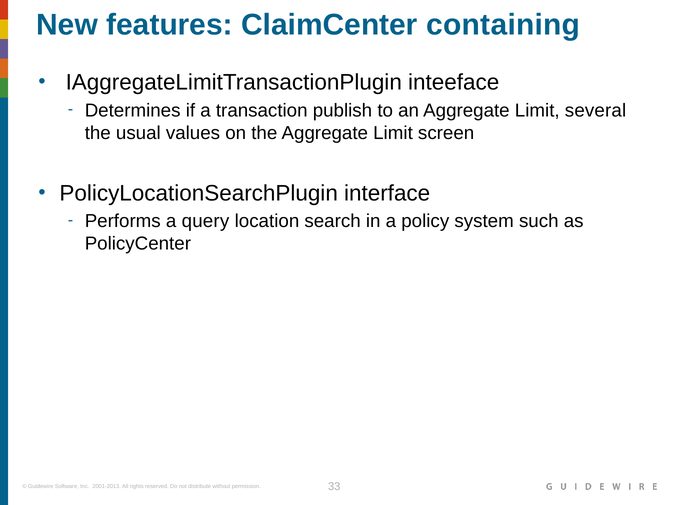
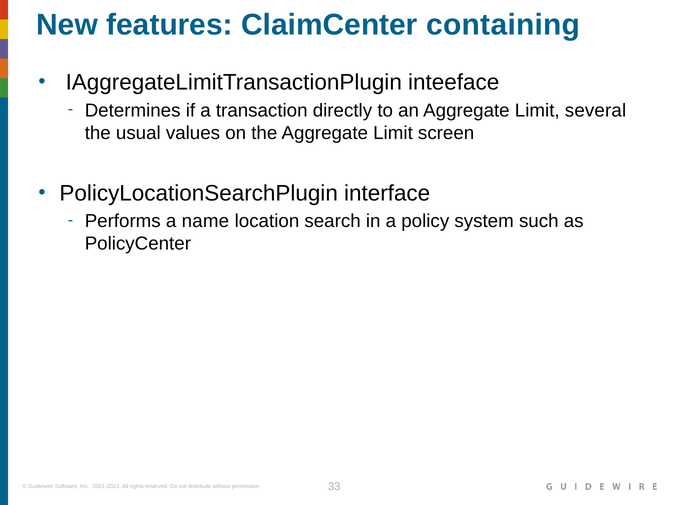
publish: publish -> directly (342, 111)
query: query -> name (205, 222)
